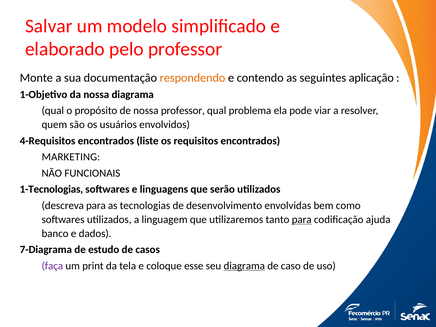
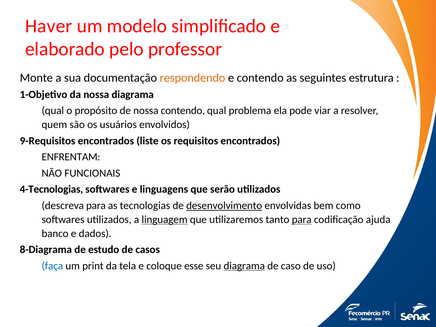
Salvar: Salvar -> Haver (49, 26)
aplicação: aplicação -> estrutura (371, 78)
nossa professor: professor -> contendo (183, 111)
4-Requisitos: 4-Requisitos -> 9-Requisitos (48, 141)
MARKETING: MARKETING -> ENFRENTAM (71, 157)
1-Tecnologias: 1-Tecnologias -> 4-Tecnologias (51, 189)
desenvolvimento underline: none -> present (224, 205)
linguagem underline: none -> present (165, 219)
7-Diagrama: 7-Diagrama -> 8-Diagrama (46, 250)
faça colour: purple -> blue (52, 266)
